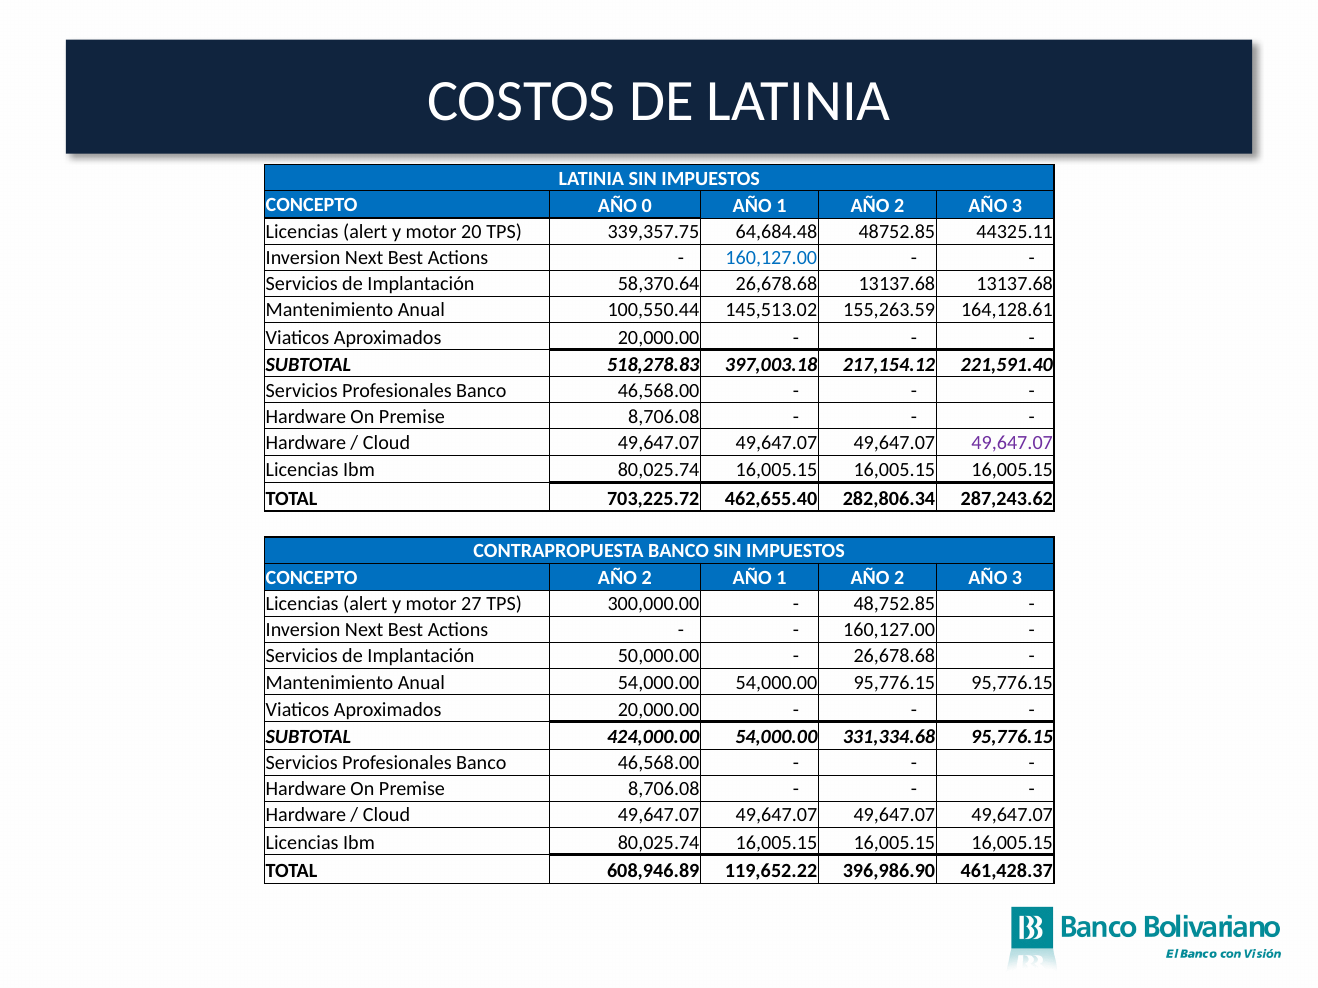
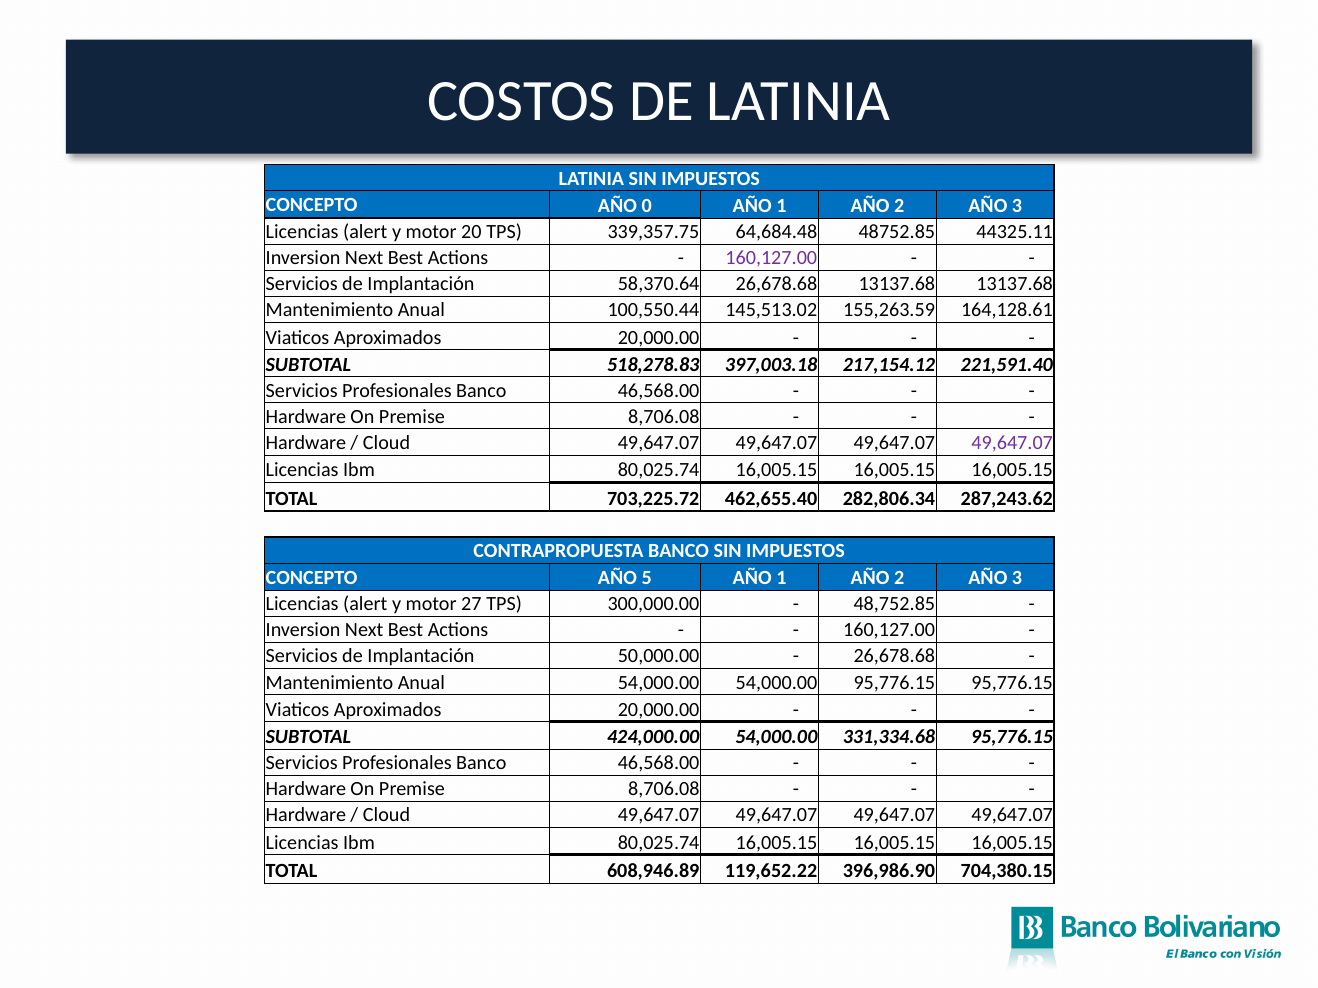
160,127.00 colour: blue -> purple (771, 258)
CONCEPTO AÑO 2: 2 -> 5 (647, 579)
461,428.37: 461,428.37 -> 704,380.15 (1007, 872)
